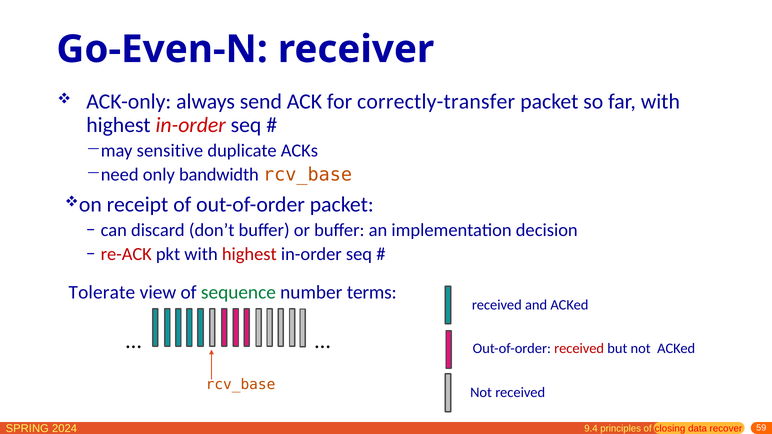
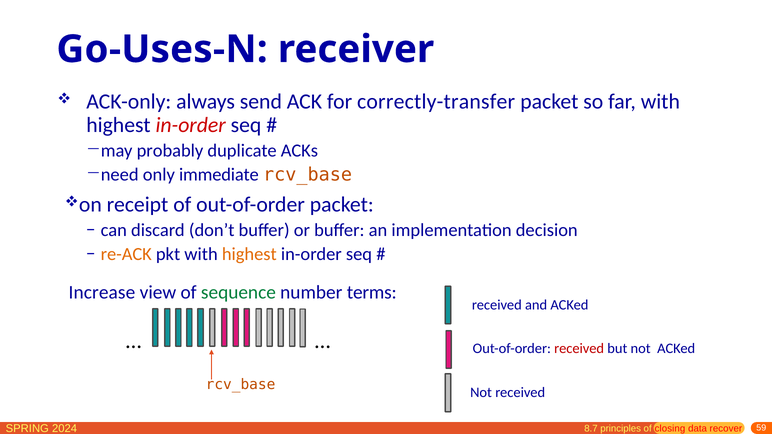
Go-Even-N: Go-Even-N -> Go-Uses-N (162, 49)
sensitive: sensitive -> probably (170, 151)
bandwidth: bandwidth -> immediate (219, 175)
re-ACK colour: red -> orange (126, 254)
highest colour: red -> orange (249, 254)
Tolerate: Tolerate -> Increase (102, 292)
9.4: 9.4 -> 8.7 (591, 429)
